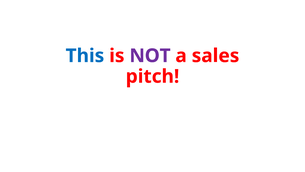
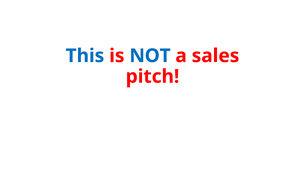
NOT colour: purple -> blue (150, 56)
